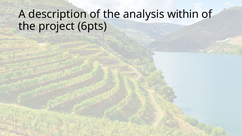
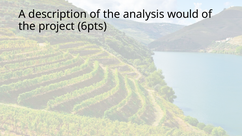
within: within -> would (183, 14)
